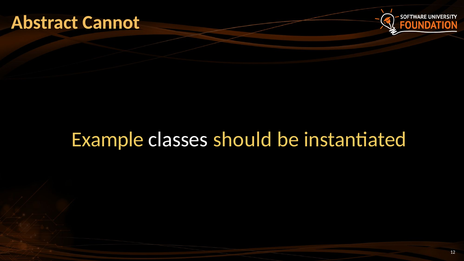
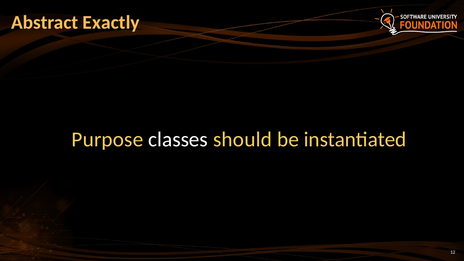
Cannot: Cannot -> Exactly (111, 23)
Example: Example -> Purpose (107, 140)
